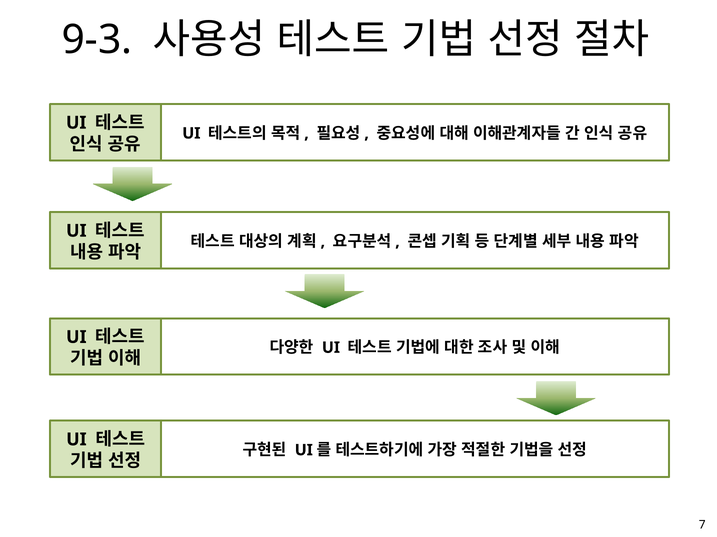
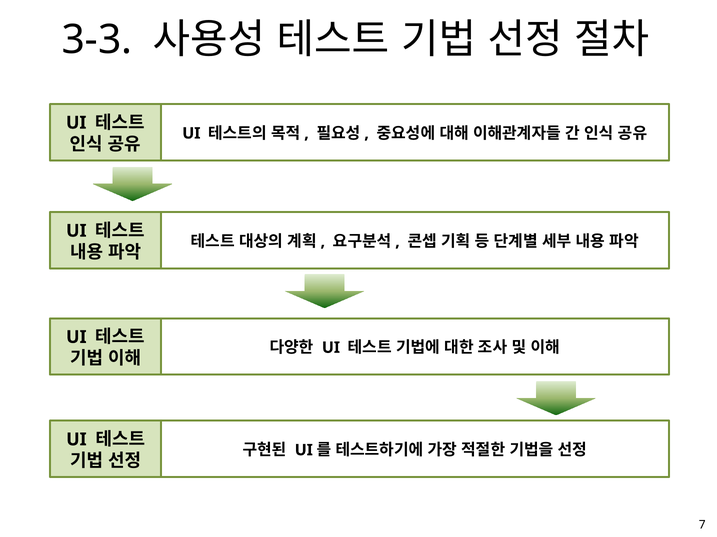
9-3: 9-3 -> 3-3 (97, 40)
